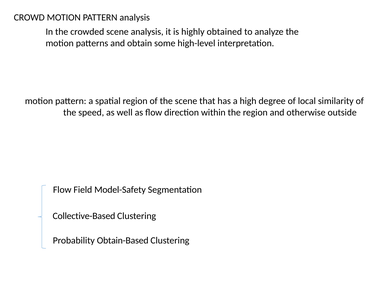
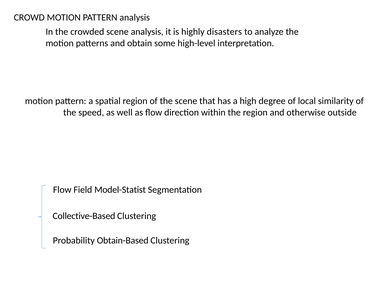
obtained: obtained -> disasters (224, 32)
Model-Safety: Model-Safety -> Model-Statist (120, 190)
